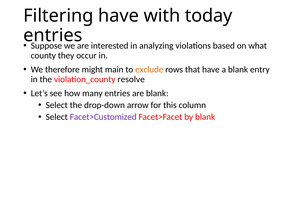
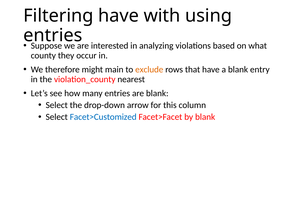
today: today -> using (209, 16)
resolve: resolve -> nearest (131, 79)
Facet>Customized colour: purple -> blue (103, 117)
